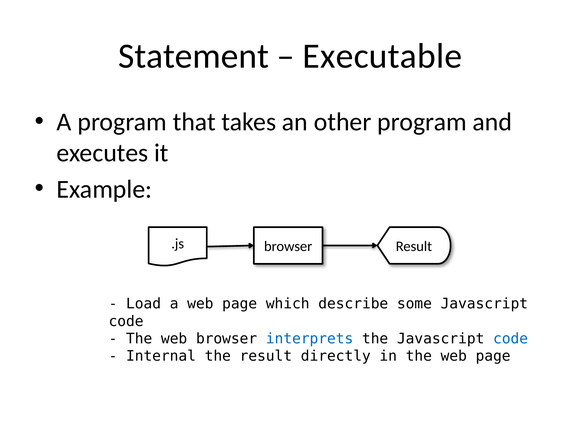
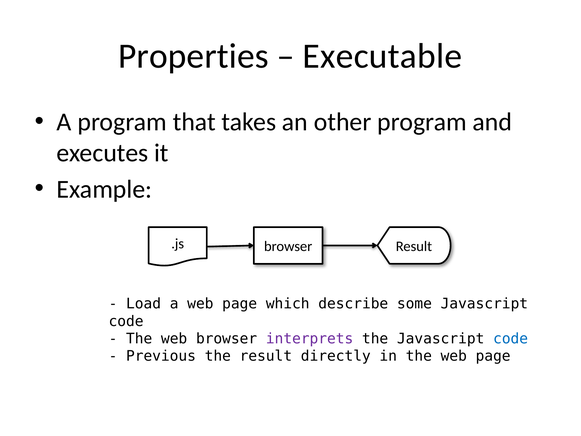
Statement: Statement -> Properties (193, 56)
interprets colour: blue -> purple (310, 339)
Internal: Internal -> Previous (161, 356)
